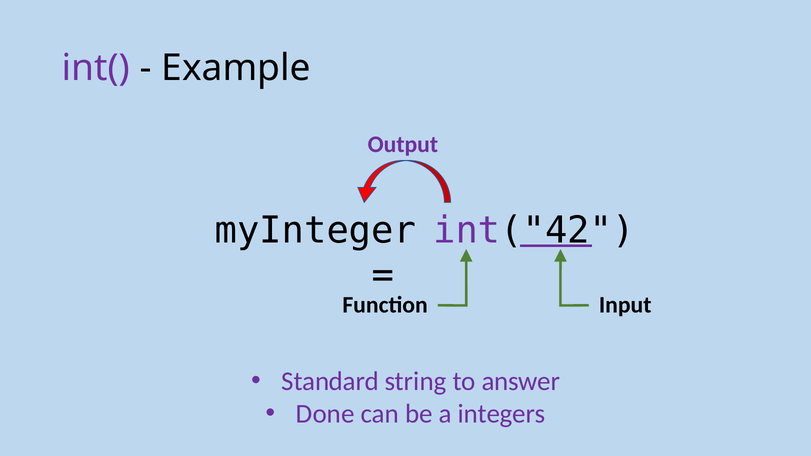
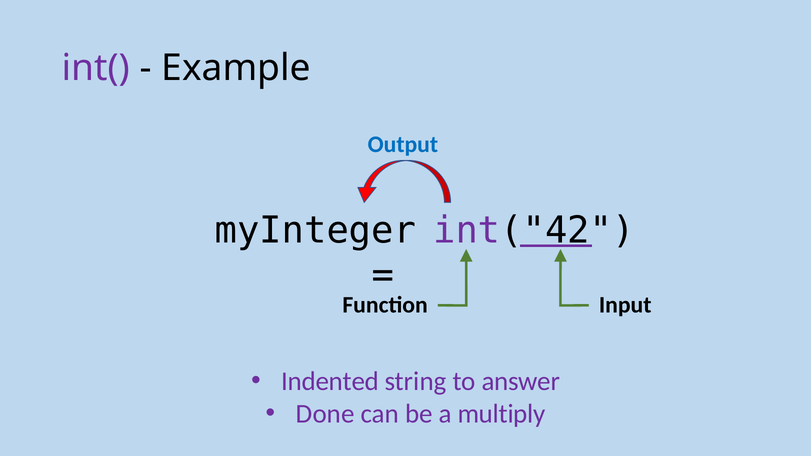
Output colour: purple -> blue (403, 145)
Standard: Standard -> Indented (330, 381)
integers: integers -> multiply (502, 414)
